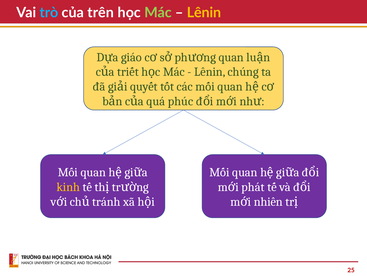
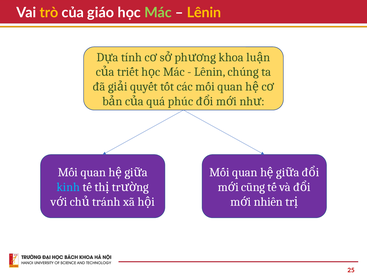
trò colour: light blue -> yellow (49, 13)
trên: trên -> giáo (101, 13)
giáo: giáo -> tính (131, 57)
quan: quan -> khoa (231, 57)
kinh colour: yellow -> light blue (68, 187)
phát: phát -> cũng (253, 187)
